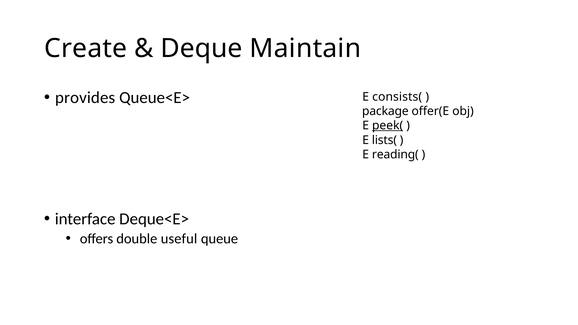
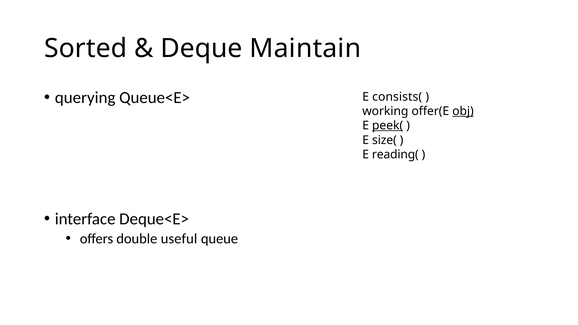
Create: Create -> Sorted (86, 49)
provides: provides -> querying (85, 98)
package: package -> working (385, 111)
obj underline: none -> present (463, 111)
lists(: lists( -> size( (384, 140)
